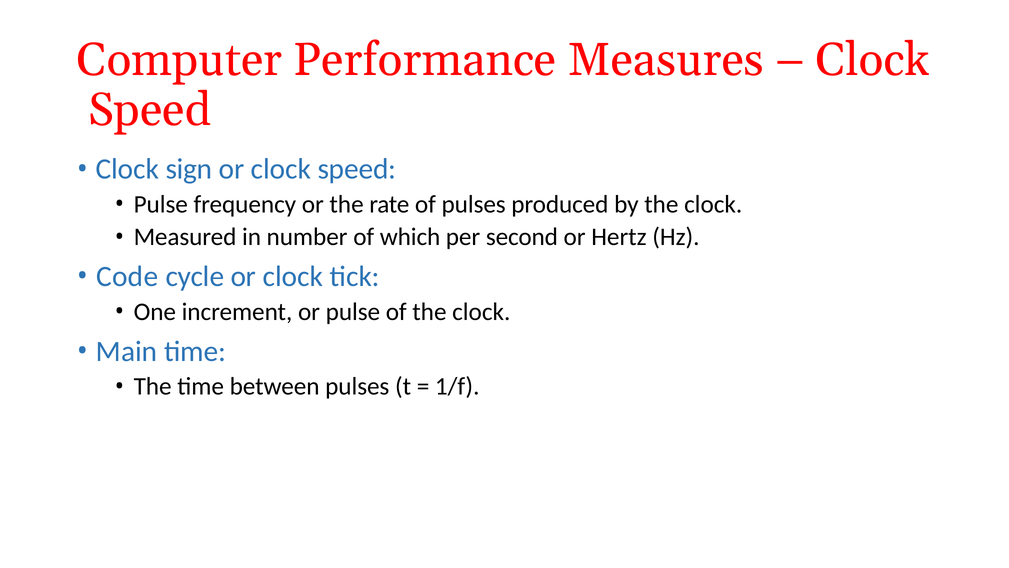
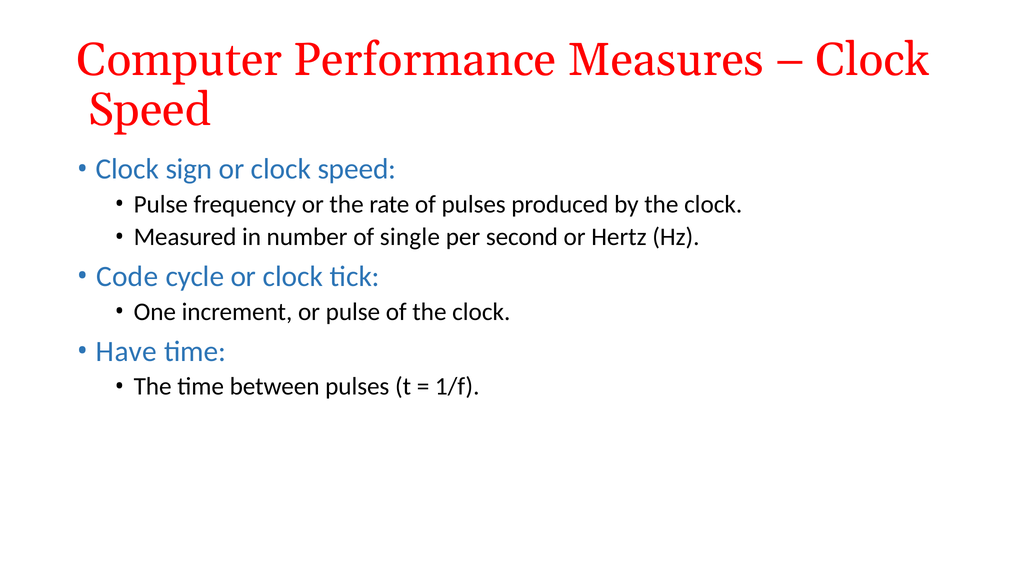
which: which -> single (410, 237)
Main: Main -> Have (127, 351)
